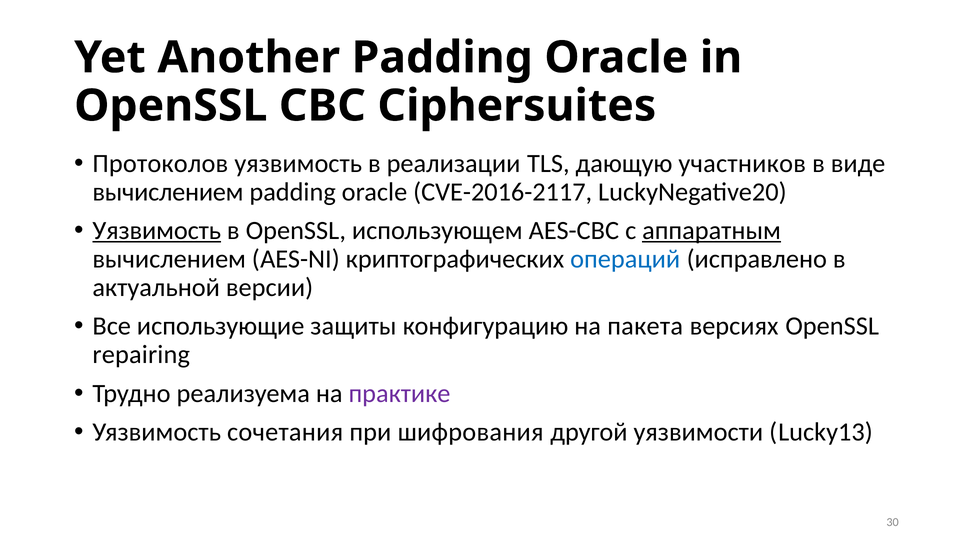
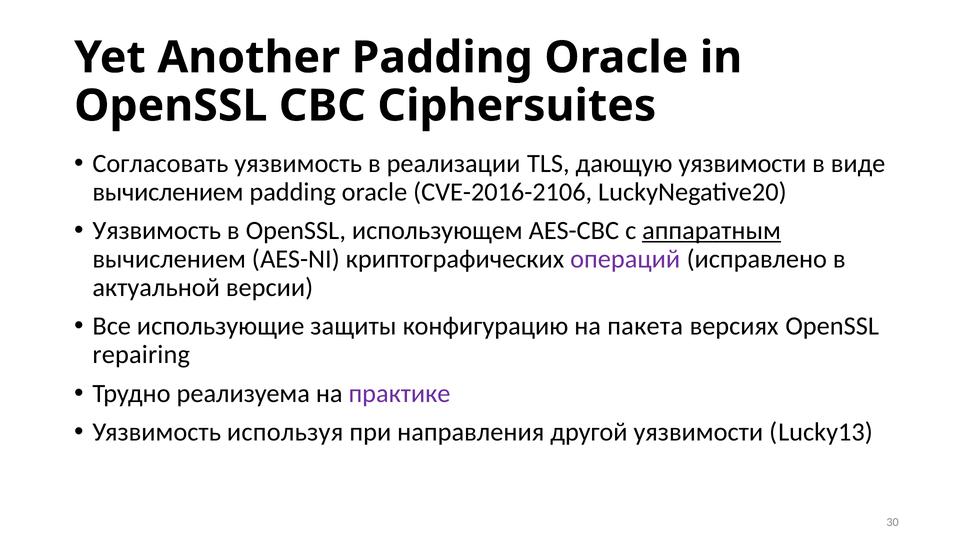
Протоколов: Протоколов -> Согласовать (160, 163)
дающую участников: участников -> уязвимости (742, 163)
CVE-2016-2117: CVE-2016-2117 -> CVE-2016-2106 (503, 192)
Уязвимость underline: present -> none (157, 231)
операций colour: blue -> purple (625, 259)
сочетания: сочетания -> используя (285, 432)
шифрования: шифрования -> направления (471, 432)
